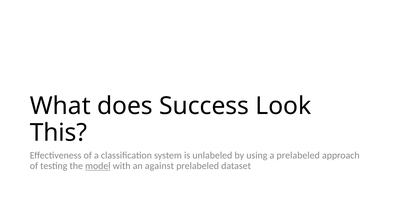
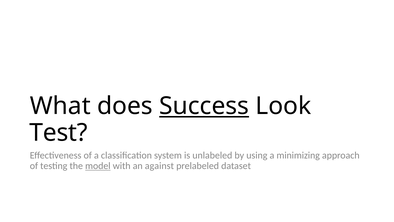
Success underline: none -> present (204, 106)
This: This -> Test (58, 133)
a prelabeled: prelabeled -> minimizing (298, 155)
